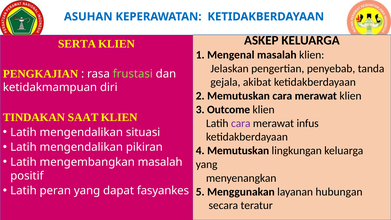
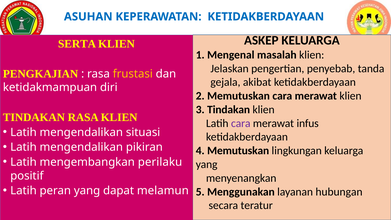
frustasi colour: light green -> yellow (133, 74)
3 Outcome: Outcome -> Tindakan (229, 110)
TINDAKAN SAAT: SAAT -> RASA (83, 117)
mengembangkan masalah: masalah -> perilaku (160, 162)
fasyankes: fasyankes -> melamun (163, 191)
